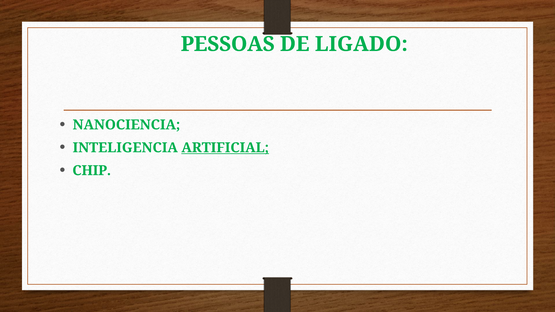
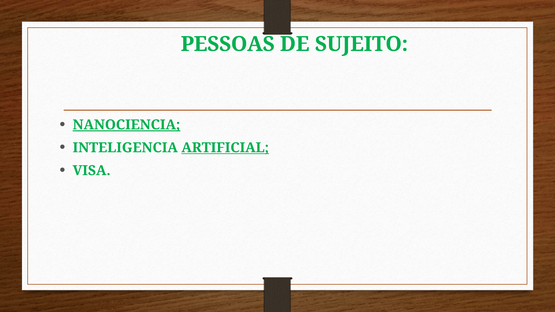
LIGADO: LIGADO -> SUJEITO (361, 44)
NANOCIENCIA underline: none -> present (126, 125)
CHIP: CHIP -> VISA (92, 171)
